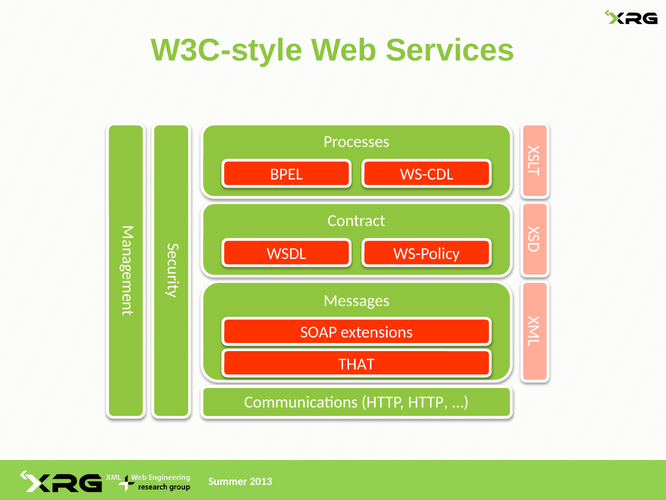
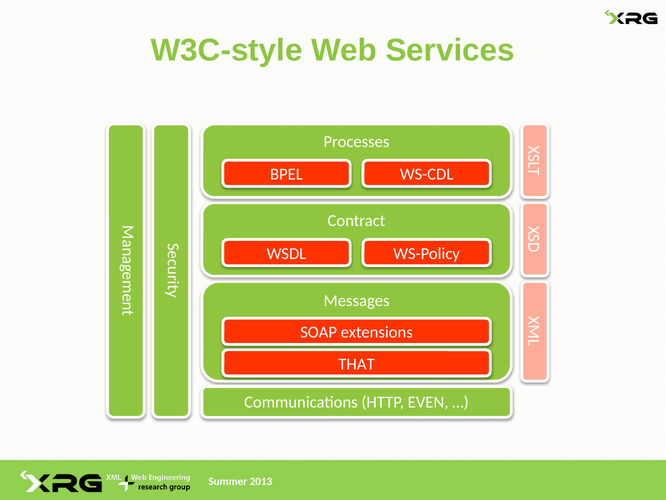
HTTP HTTP: HTTP -> EVEN (428, 402)
